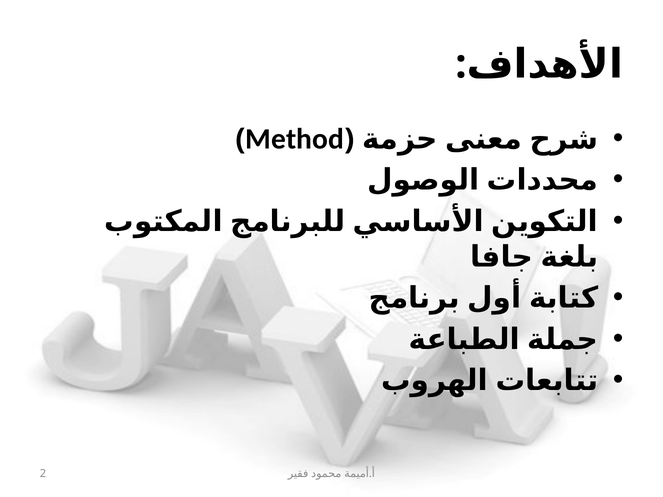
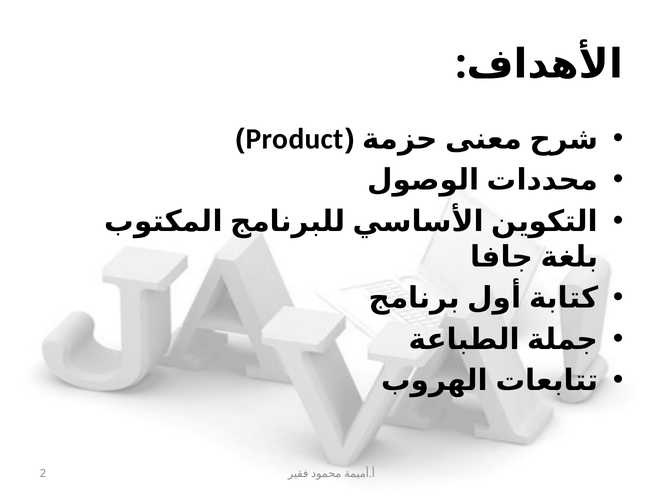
Method: Method -> Product (295, 139)
